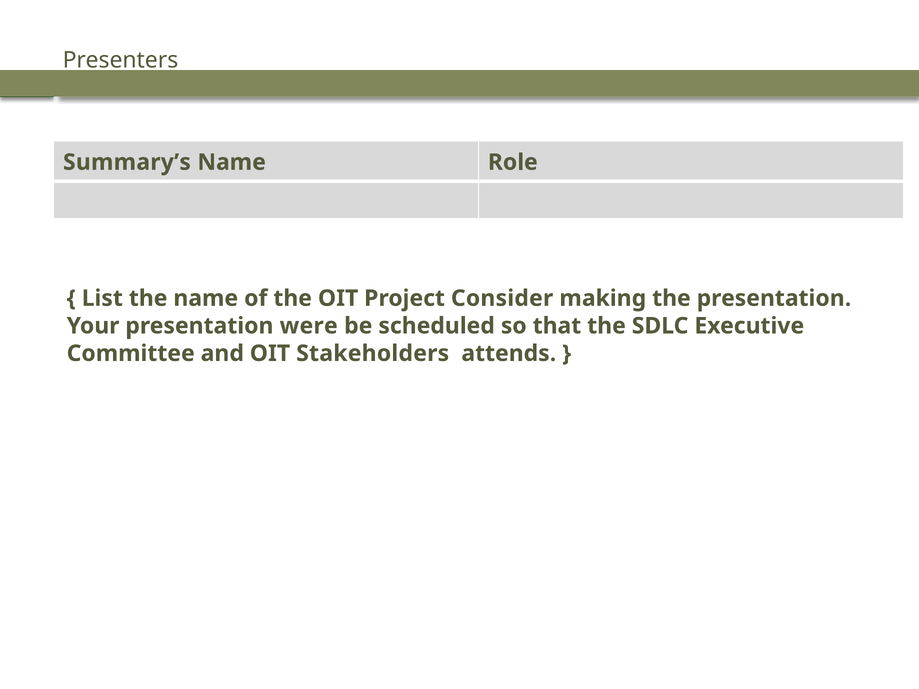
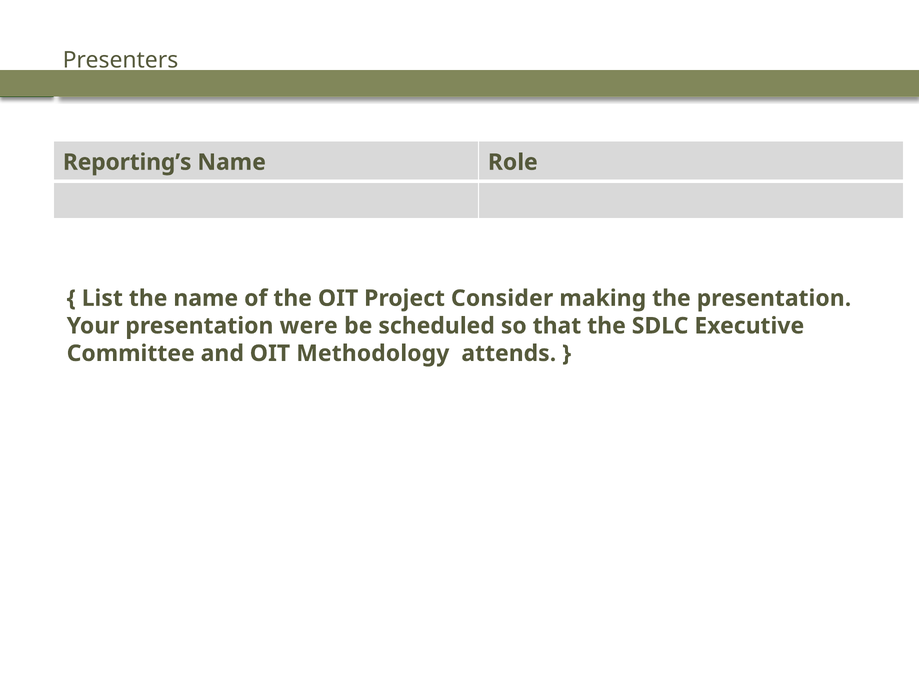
Summary’s: Summary’s -> Reporting’s (127, 162)
Stakeholders: Stakeholders -> Methodology (373, 354)
